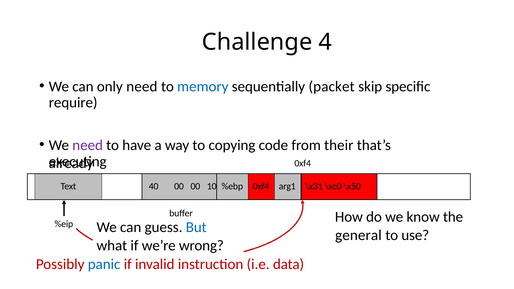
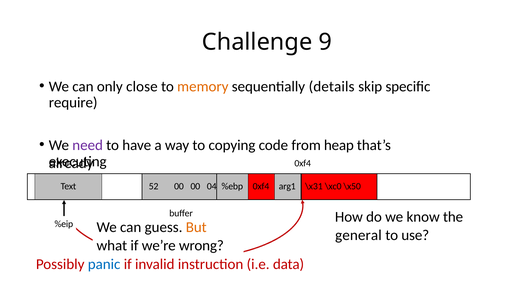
4: 4 -> 9 (325, 42)
only need: need -> close (142, 86)
memory colour: blue -> orange (203, 86)
packet: packet -> details (332, 86)
their: their -> heap (339, 145)
40: 40 -> 52 (154, 186)
10: 10 -> 04 (212, 186)
But colour: blue -> orange (196, 227)
